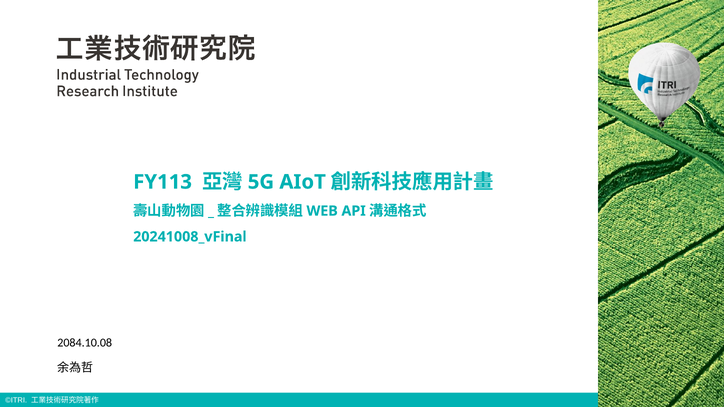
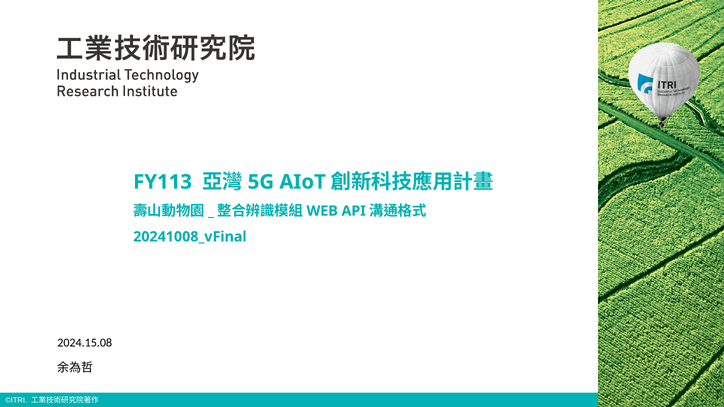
2084.10.08: 2084.10.08 -> 2024.15.08 (85, 343)
